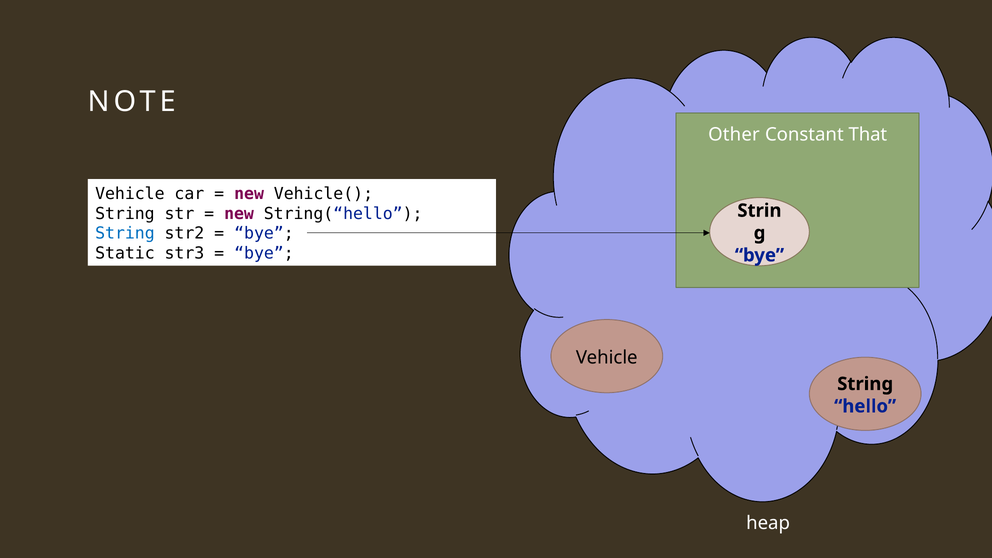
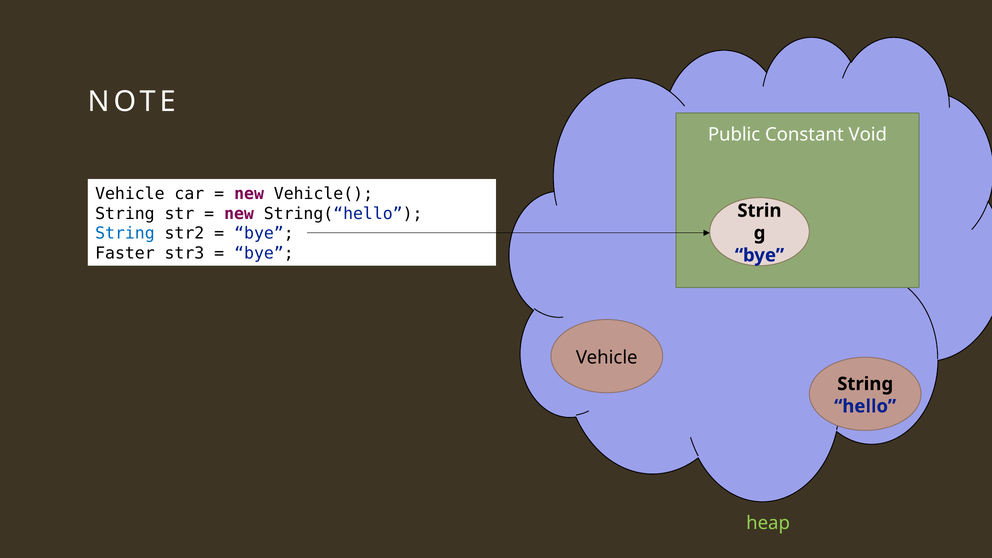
Other: Other -> Public (734, 135)
That: That -> Void (868, 135)
Static: Static -> Faster (125, 253)
heap colour: white -> light green (768, 523)
